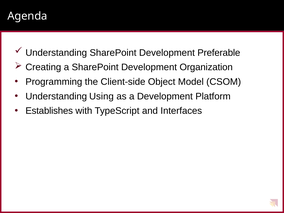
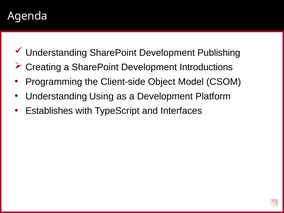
Preferable: Preferable -> Publishing (219, 53)
Organization: Organization -> Introductions (206, 67)
